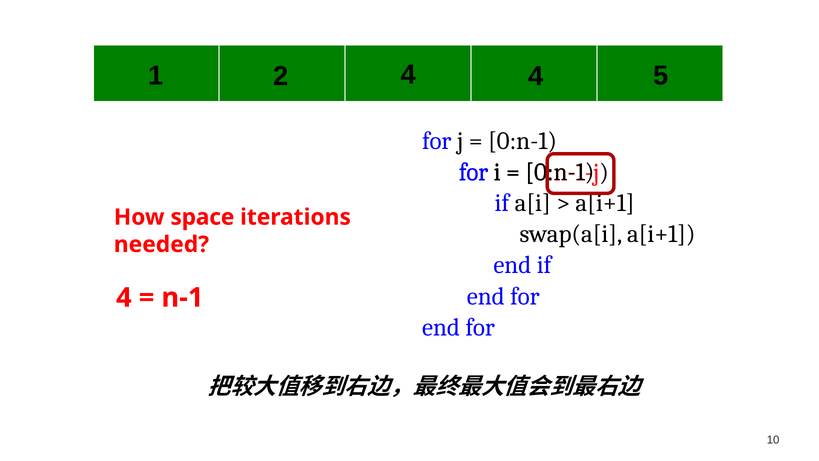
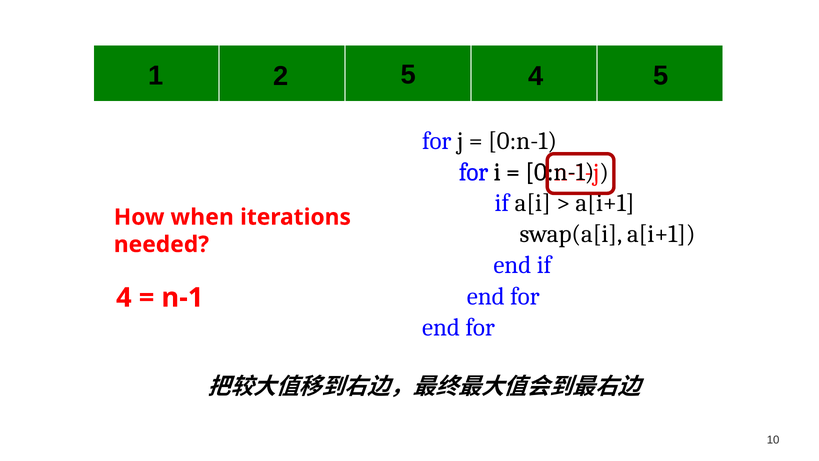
1 4: 4 -> 5 (408, 74)
space: space -> when (202, 217)
